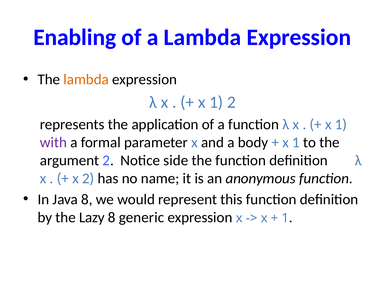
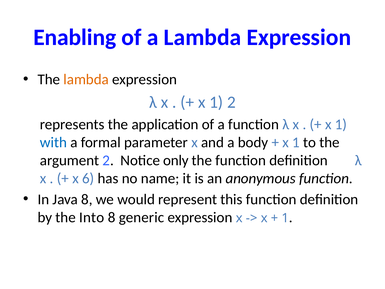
with colour: purple -> blue (53, 142)
side: side -> only (176, 160)
x 2: 2 -> 6 (88, 178)
Lazy: Lazy -> Into (92, 217)
